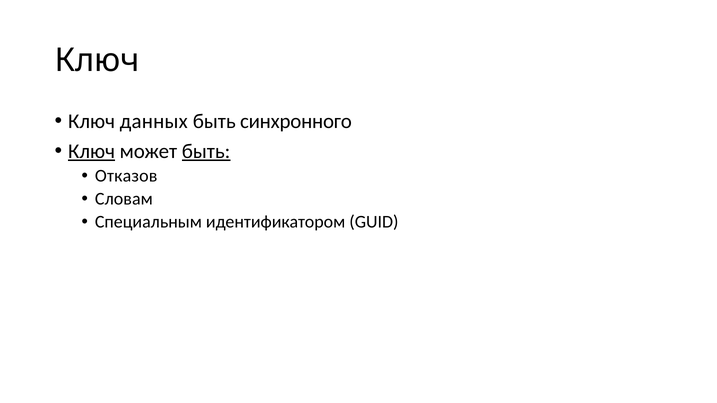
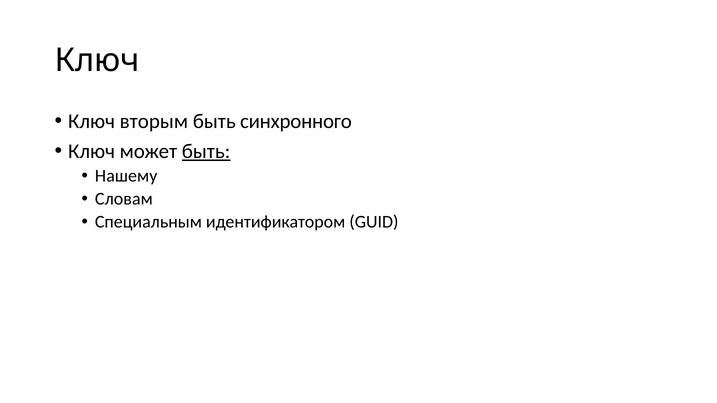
данных: данных -> вторым (154, 121)
Ключ underline: present -> none (92, 151)
Отказов: Отказов -> Нашему (126, 176)
